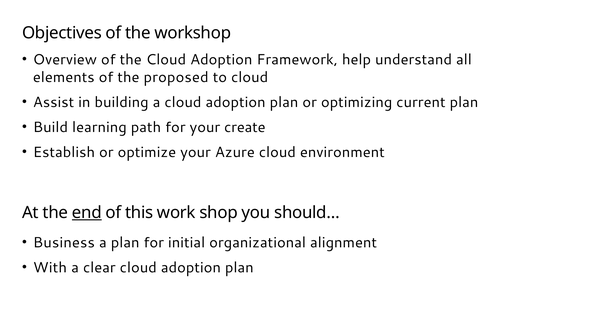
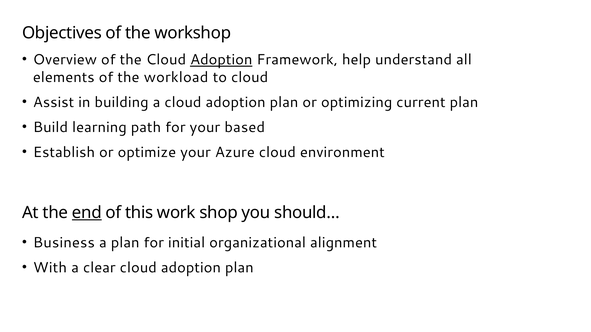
Adoption underline: none -> present (221, 60)
proposed: proposed -> workload (176, 78)
create: create -> based (245, 128)
